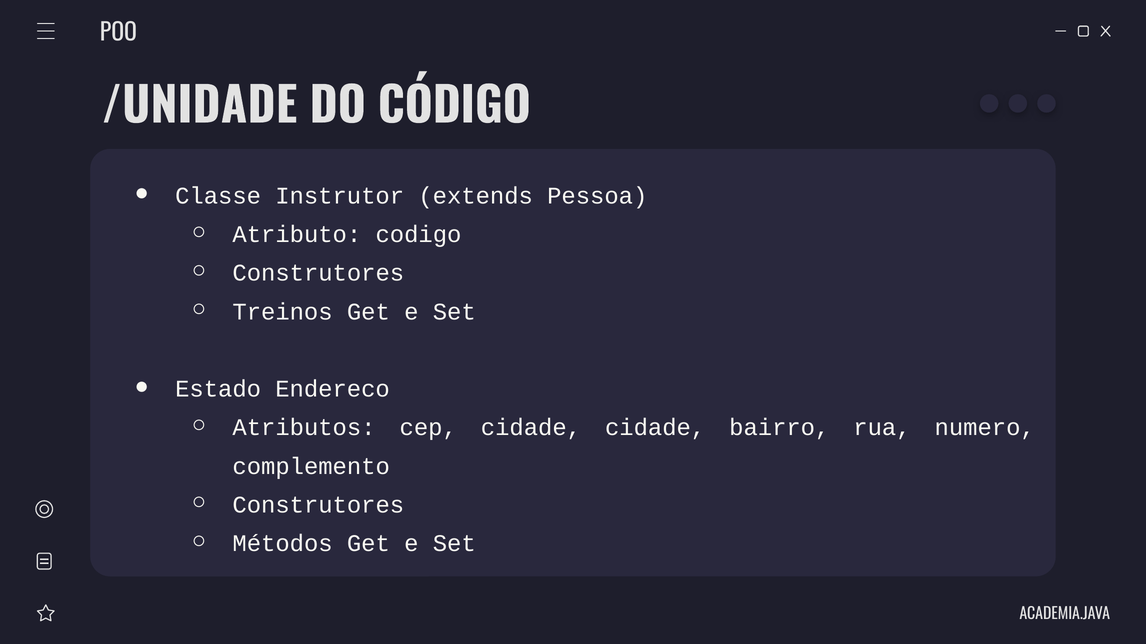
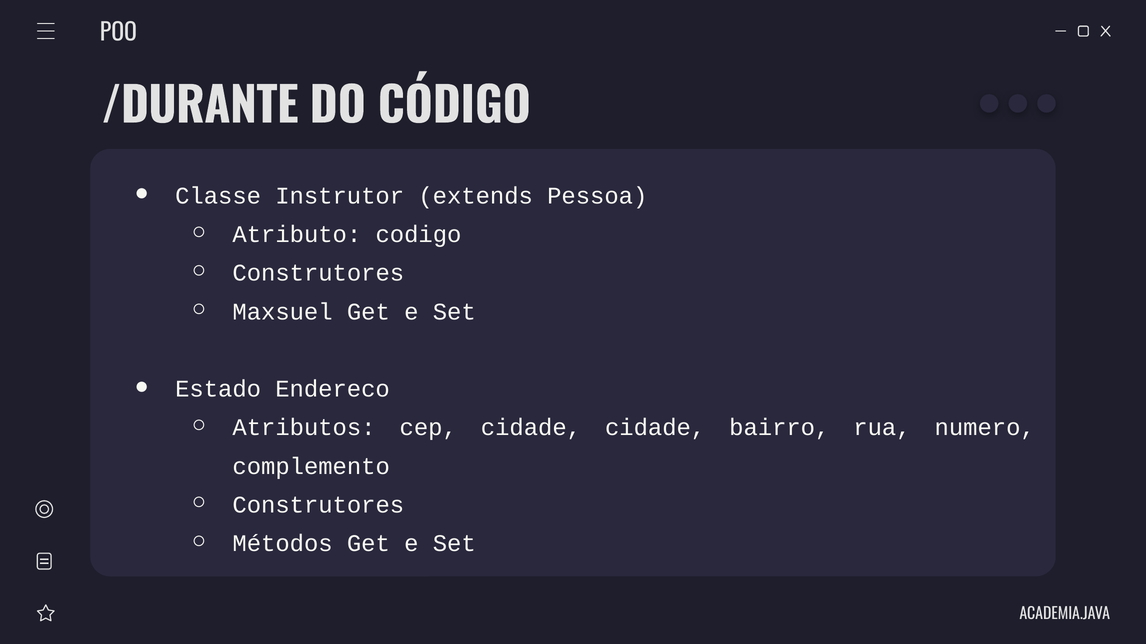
/UNIDADE: /UNIDADE -> /DURANTE (200, 107)
Treinos: Treinos -> Maxsuel (283, 312)
